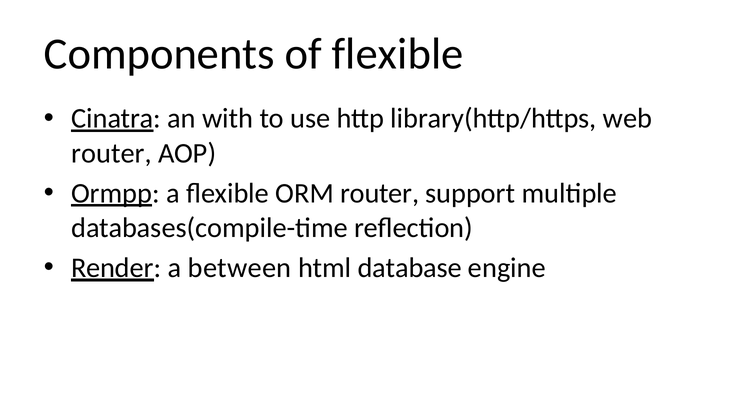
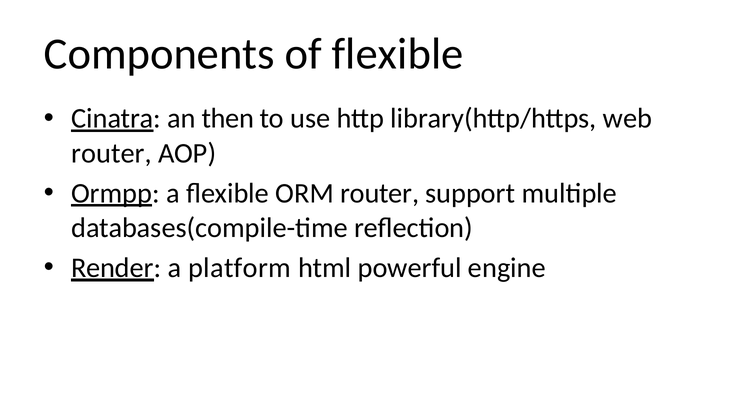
with: with -> then (228, 118)
between: between -> platform (240, 267)
database: database -> powerful (410, 267)
